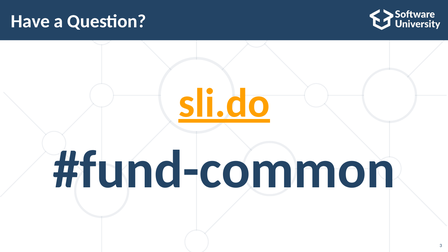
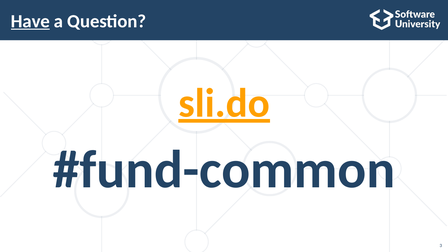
Have underline: none -> present (30, 21)
